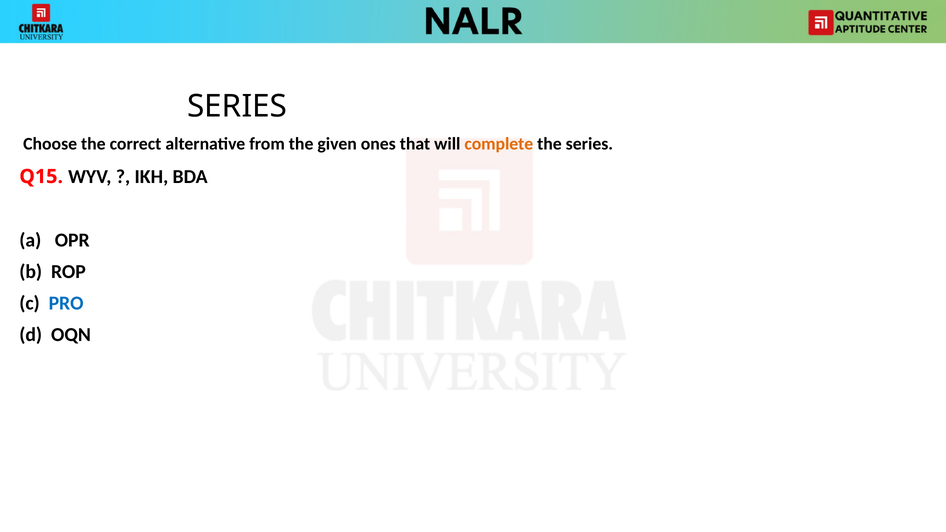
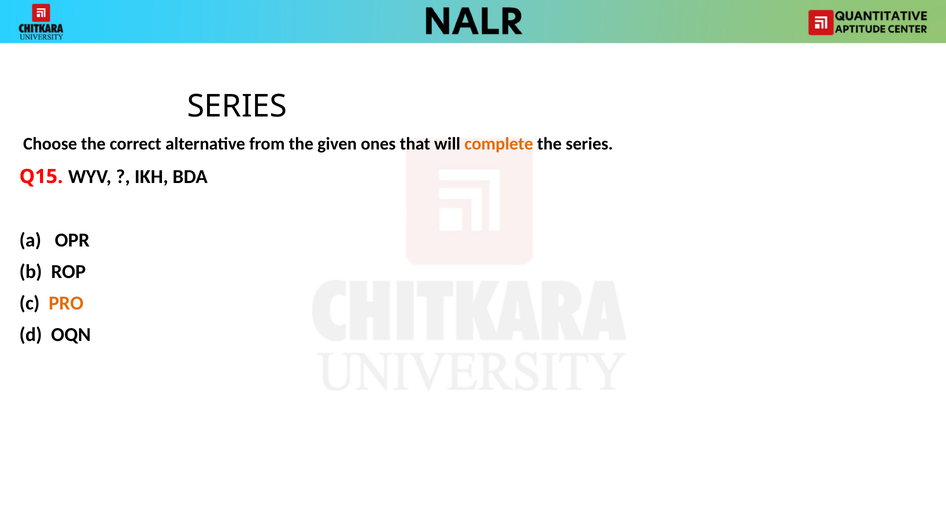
PRO colour: blue -> orange (66, 303)
